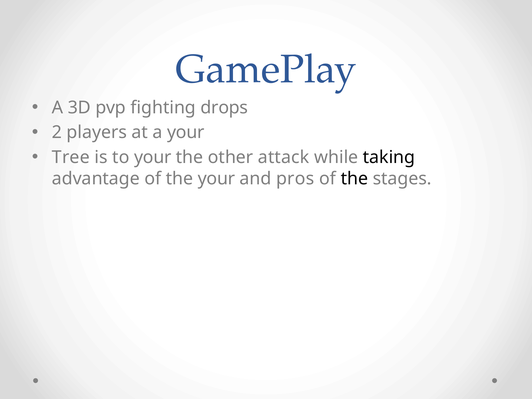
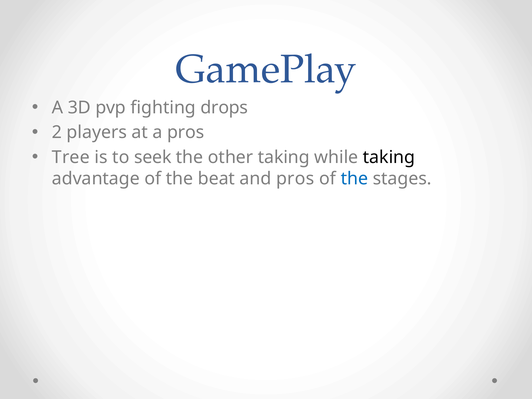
a your: your -> pros (186, 132)
to your: your -> seek (153, 157)
other attack: attack -> taking (284, 157)
the your: your -> beat (216, 179)
the colour: black -> blue (354, 179)
